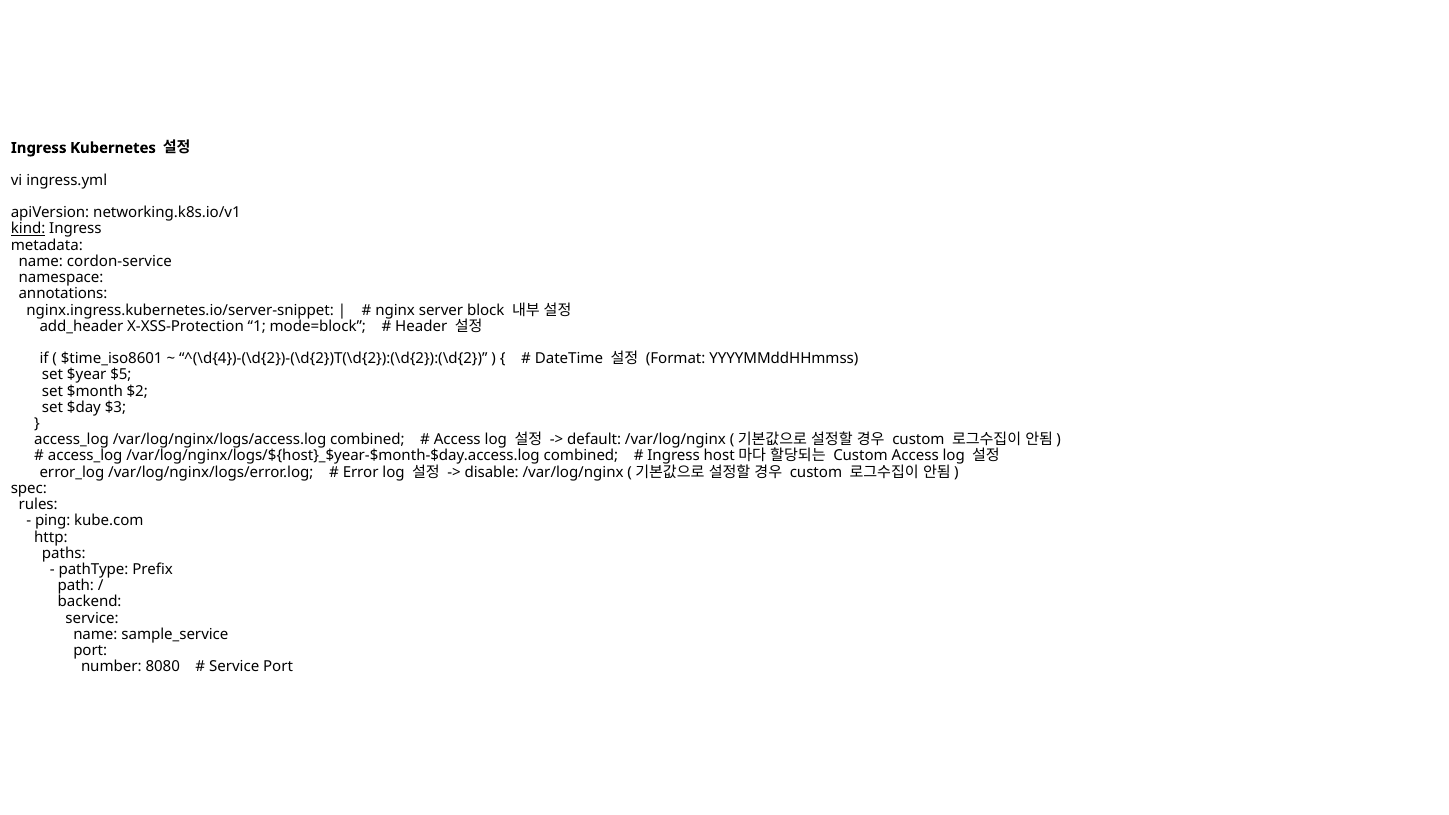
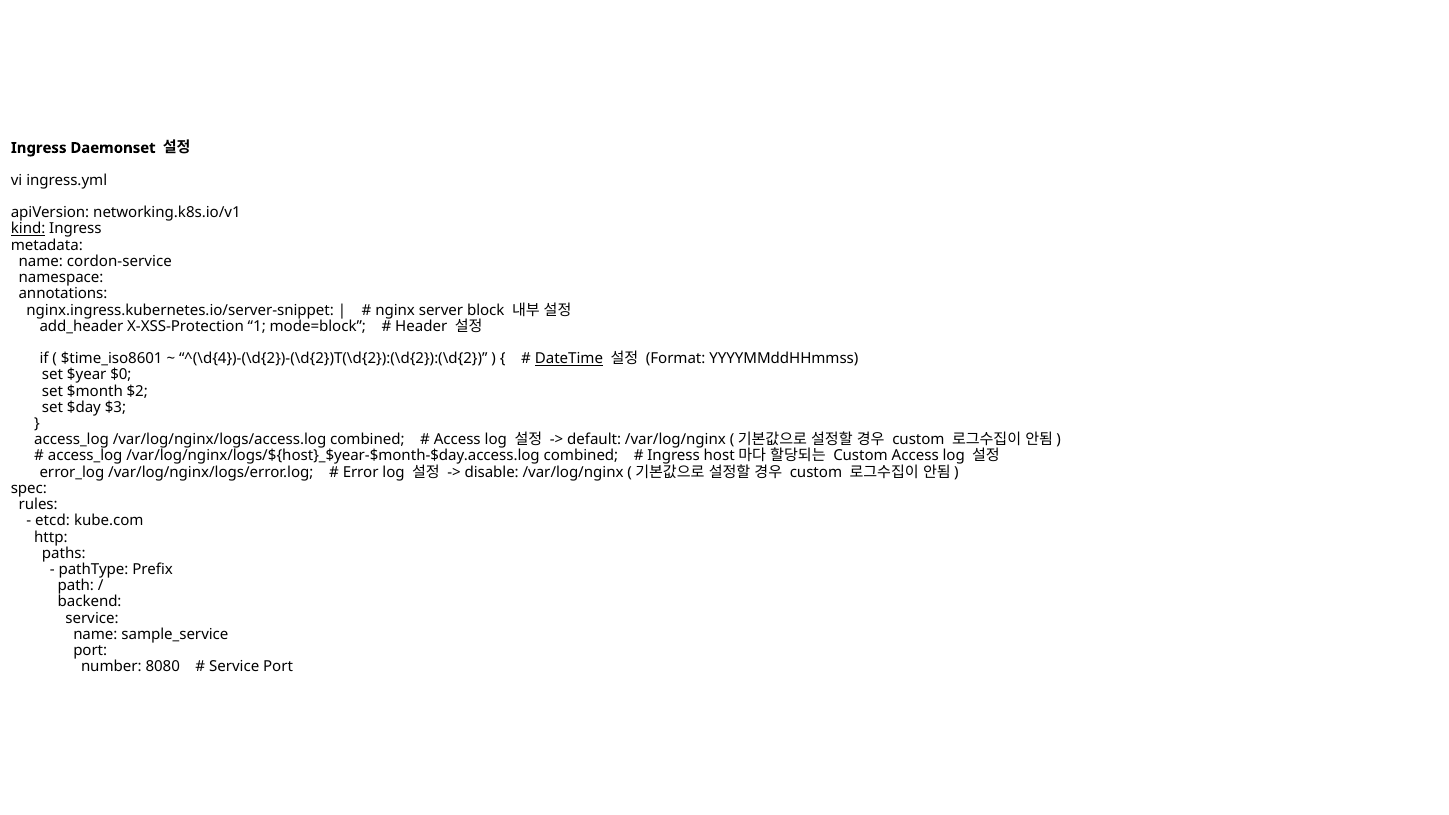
Kubernetes: Kubernetes -> Daemonset (113, 148)
DateTime underline: none -> present (569, 359)
$5: $5 -> $0 (121, 375)
ping: ping -> etcd (53, 521)
